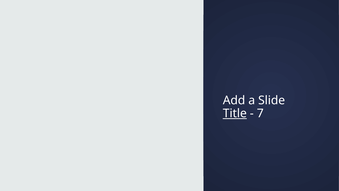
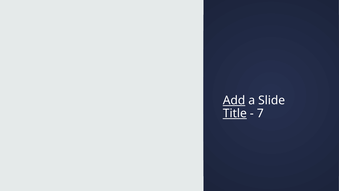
Add underline: none -> present (234, 100)
